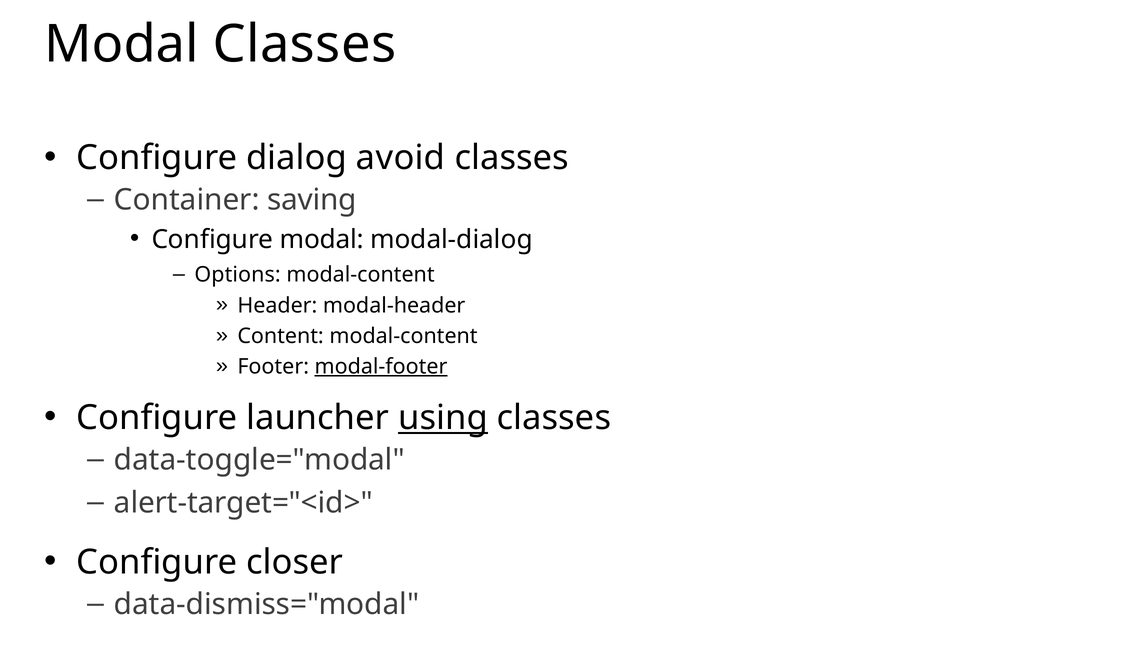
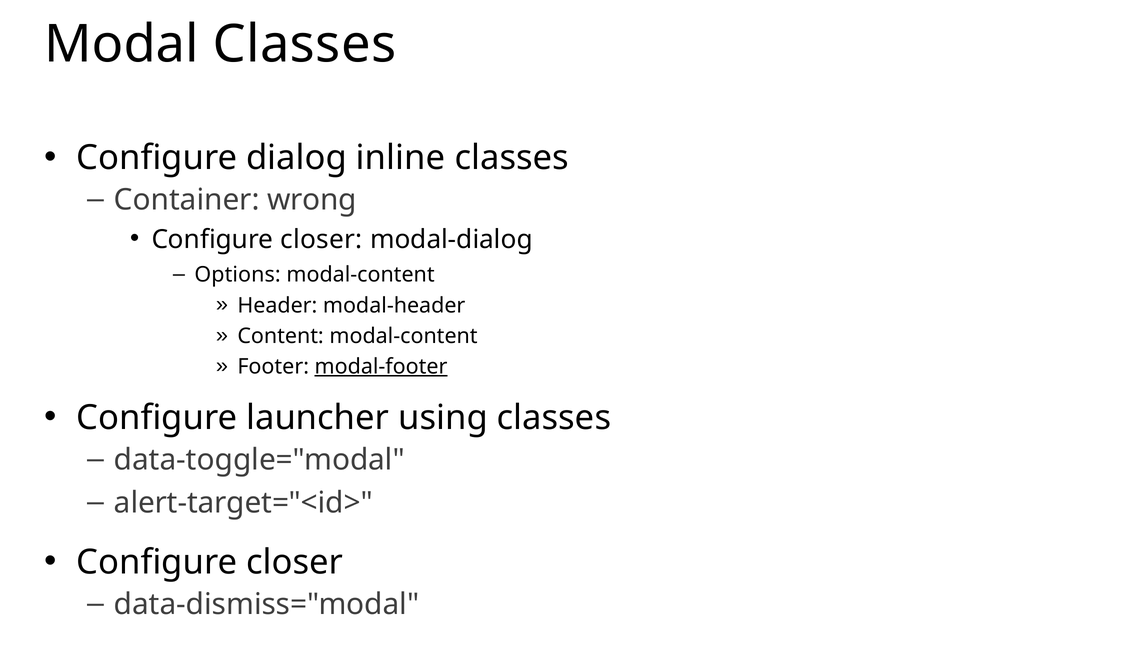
avoid: avoid -> inline (401, 158)
saving: saving -> wrong (312, 200)
modal: modal -> closer (321, 239)
using underline: present -> none (443, 418)
